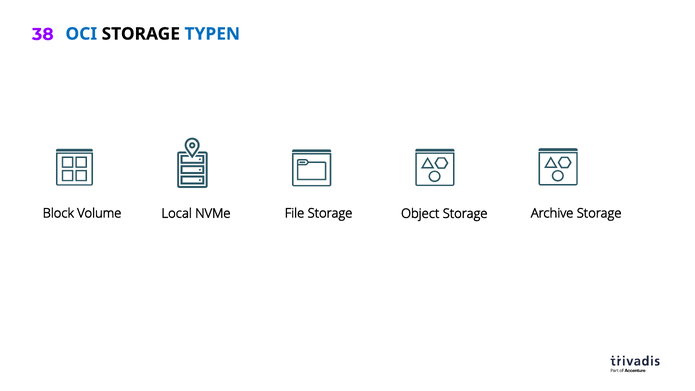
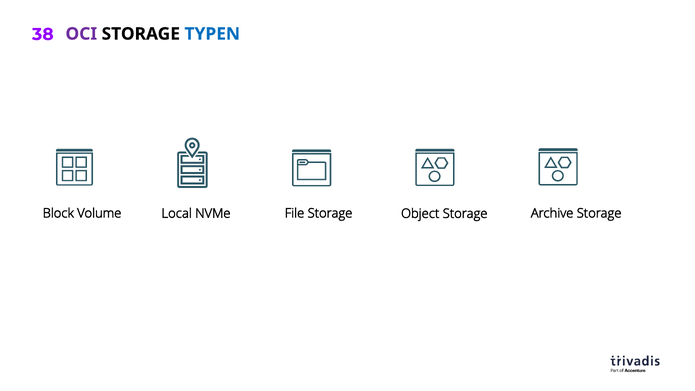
OCI colour: blue -> purple (81, 34)
